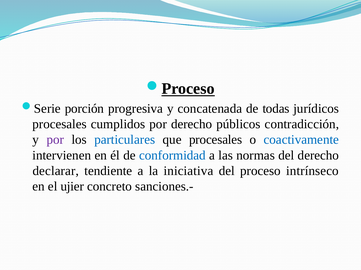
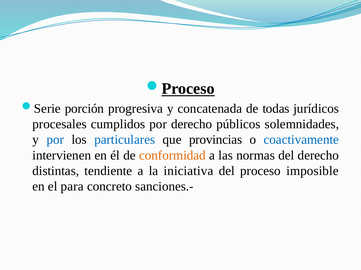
contradicción: contradicción -> solemnidades (302, 124)
por colour: purple -> blue (55, 140)
que procesales: procesales -> provincias (216, 140)
conformidad colour: blue -> orange (172, 156)
declarar: declarar -> distintas (56, 171)
intrínseco: intrínseco -> imposible (312, 171)
ujier: ujier -> para (72, 187)
